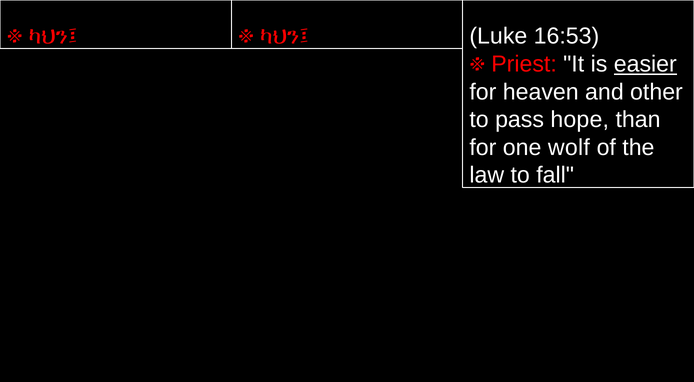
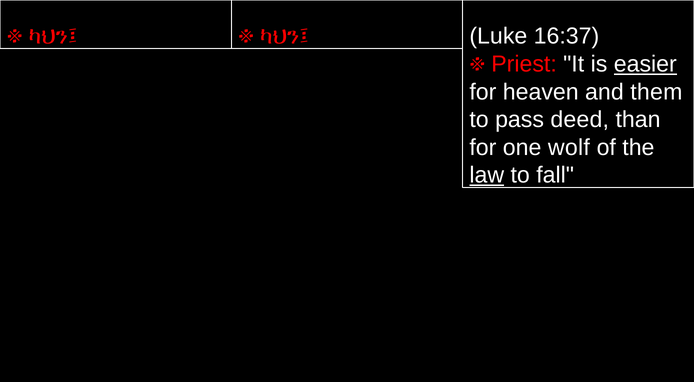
16:53: 16:53 -> 16:37 (566, 36)
other: other -> them (656, 92)
hope: hope -> deed (580, 120)
law underline: none -> present (487, 175)
